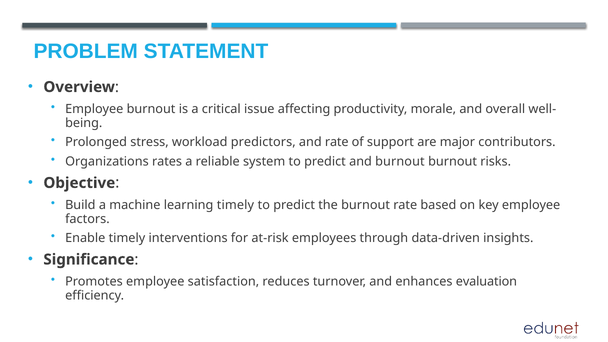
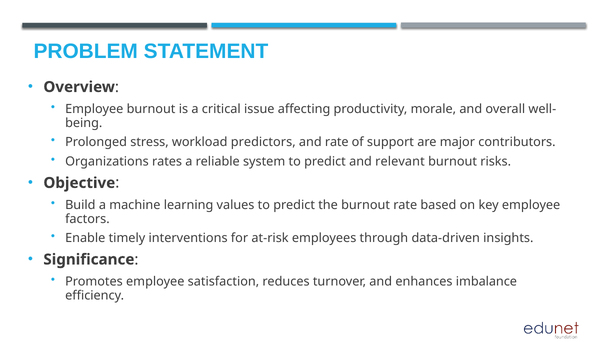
and burnout: burnout -> relevant (400, 162)
learning timely: timely -> values (236, 205)
evaluation: evaluation -> imbalance (486, 282)
